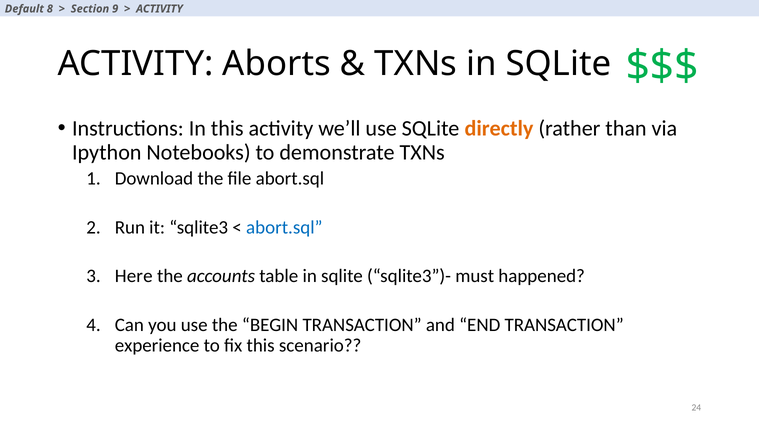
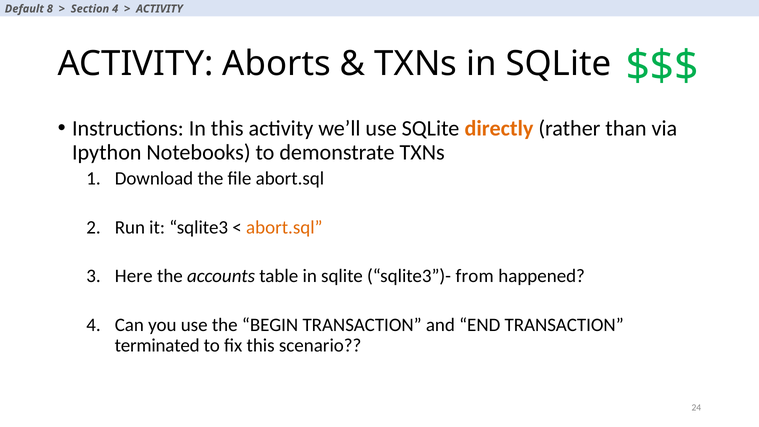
Section 9: 9 -> 4 (115, 9)
abort.sql colour: blue -> orange (284, 227)
must: must -> from (475, 276)
experience: experience -> terminated (157, 345)
